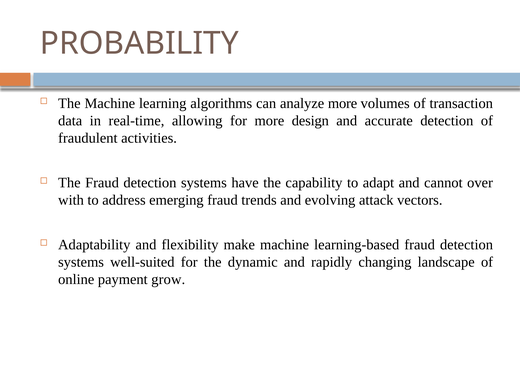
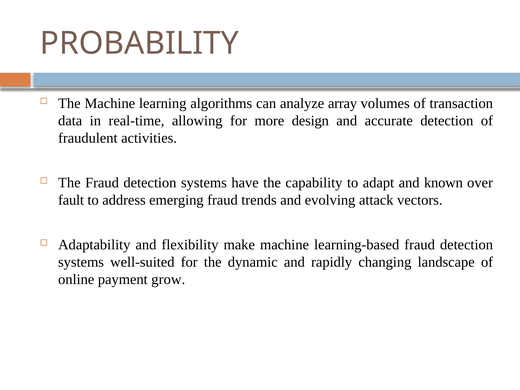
analyze more: more -> array (343, 103)
cannot: cannot -> known (443, 183)
with: with -> fault (71, 200)
